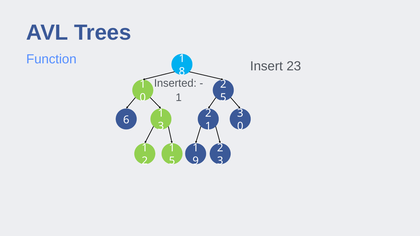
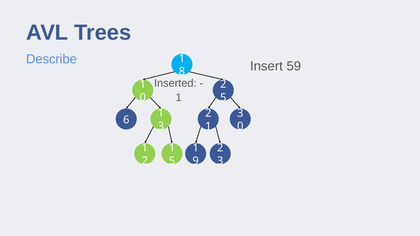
Function: Function -> Describe (51, 59)
23: 23 -> 59 (294, 66)
